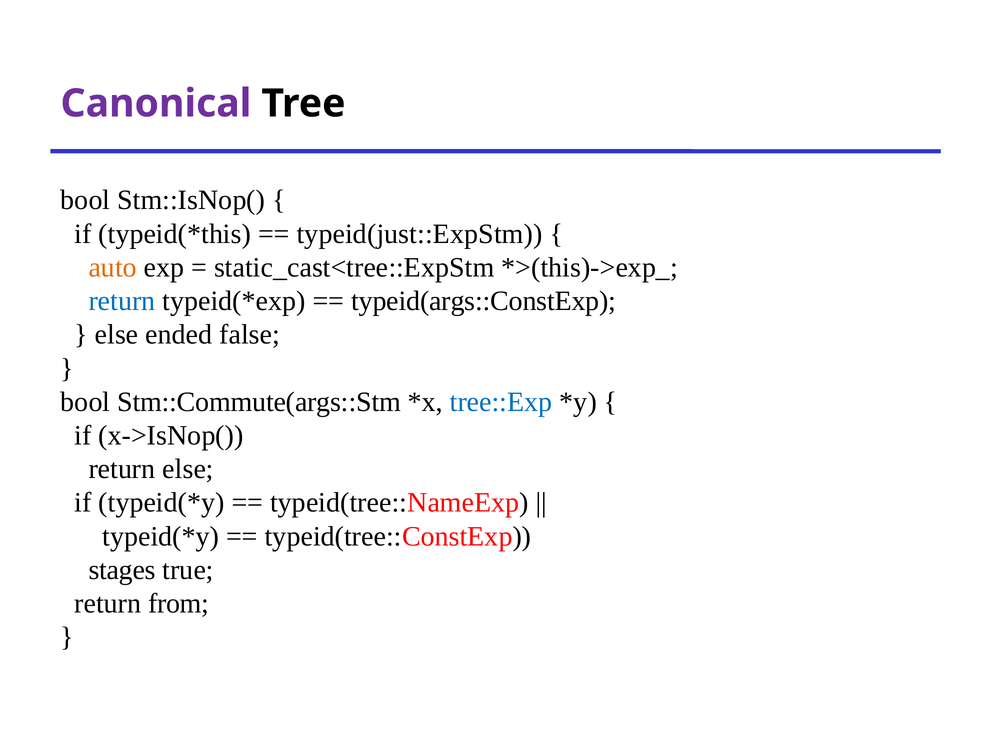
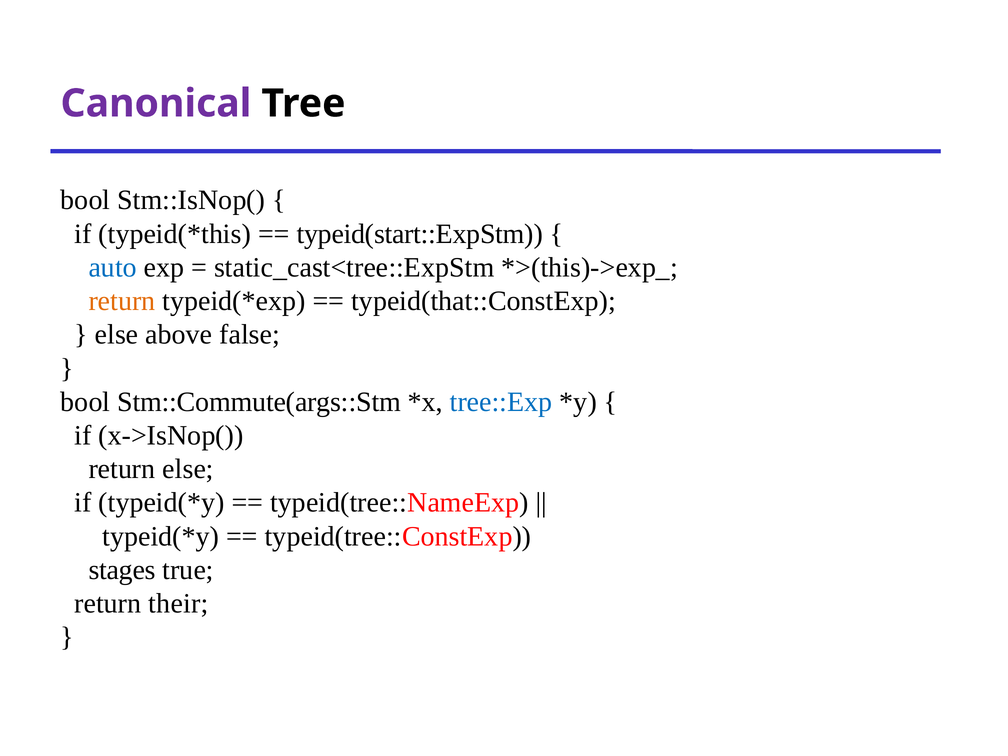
typeid(just::ExpStm: typeid(just::ExpStm -> typeid(start::ExpStm (420, 234)
auto colour: orange -> blue (113, 267)
return colour: blue -> orange (122, 301)
typeid(args::ConstExp: typeid(args::ConstExp -> typeid(that::ConstExp (484, 301)
ended: ended -> above (179, 335)
from: from -> their (178, 604)
